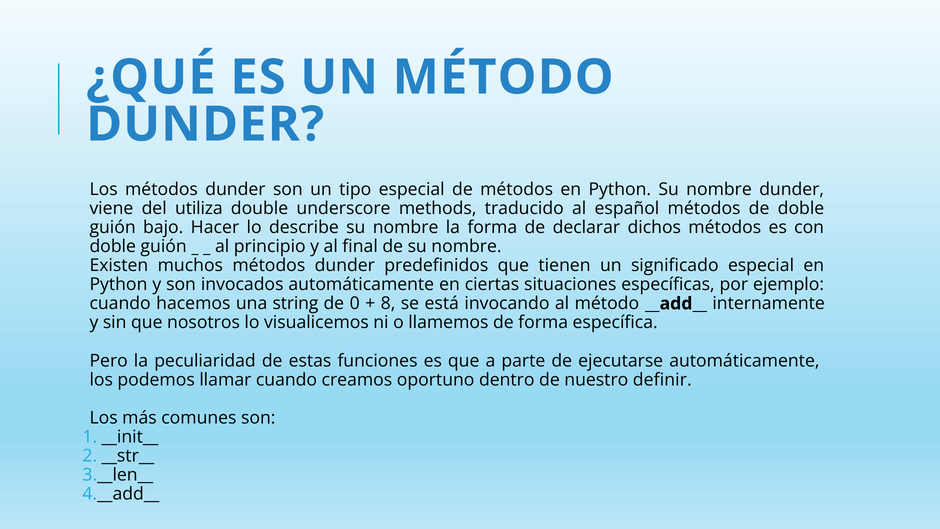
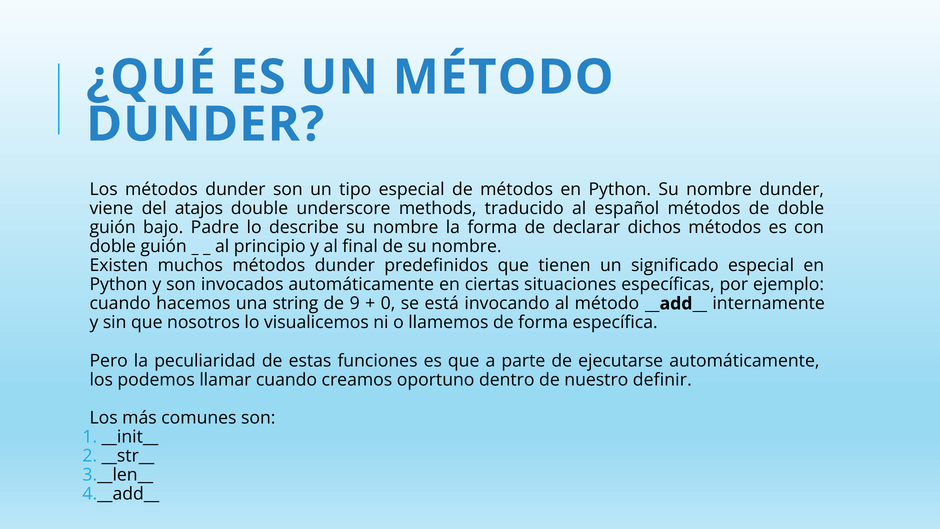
utiliza: utiliza -> atajos (199, 208)
Hacer: Hacer -> Padre (215, 227)
0: 0 -> 9 (355, 303)
8: 8 -> 0 (388, 303)
